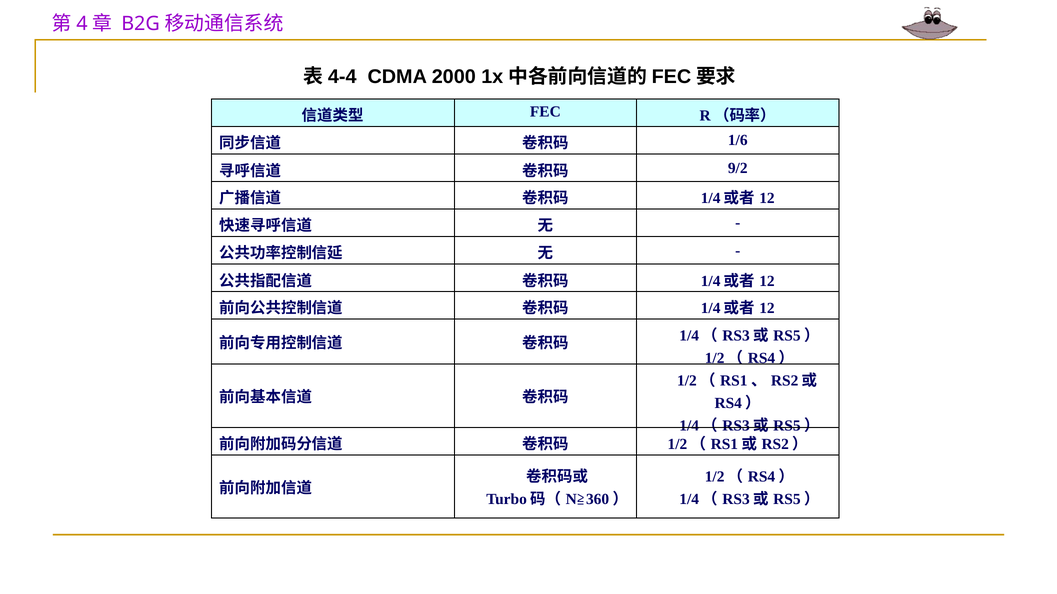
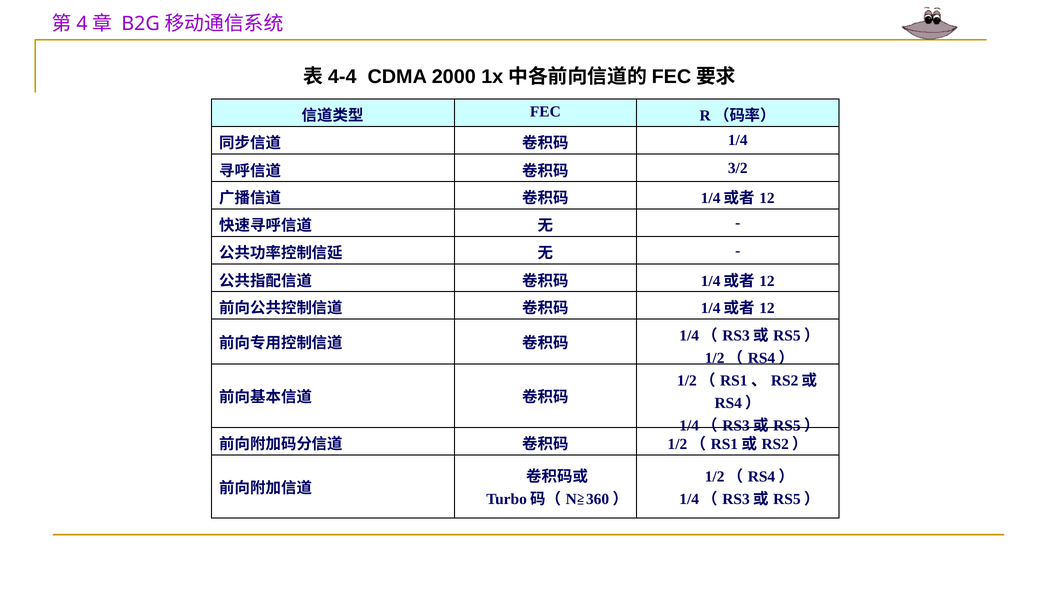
1/6: 1/6 -> 1/4 (738, 141)
9/2: 9/2 -> 3/2 (738, 168)
